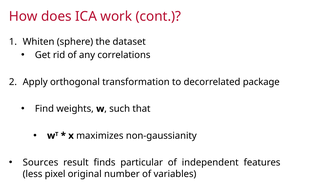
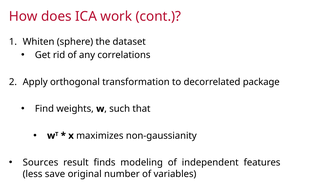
particular: particular -> modeling (142, 162)
pixel: pixel -> save (55, 174)
